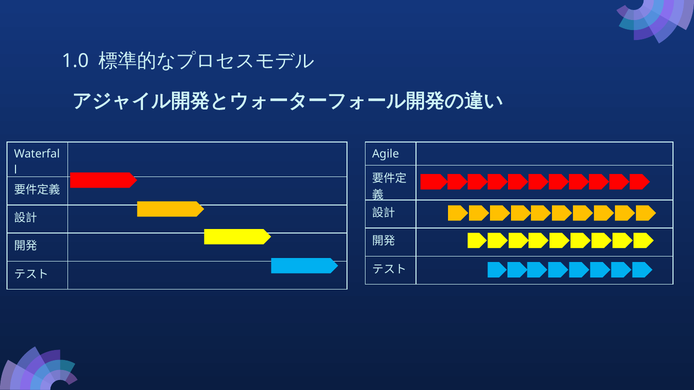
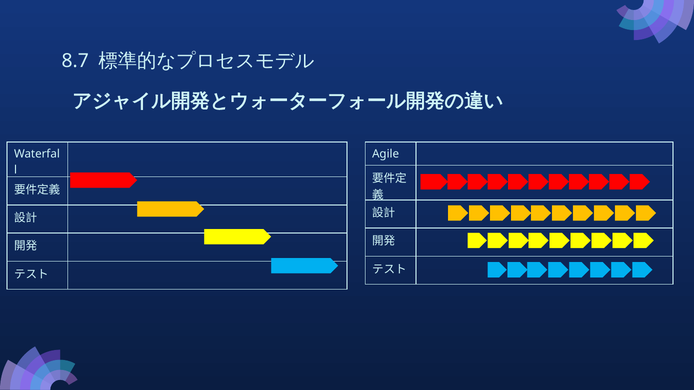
1.0: 1.0 -> 8.7 (75, 61)
